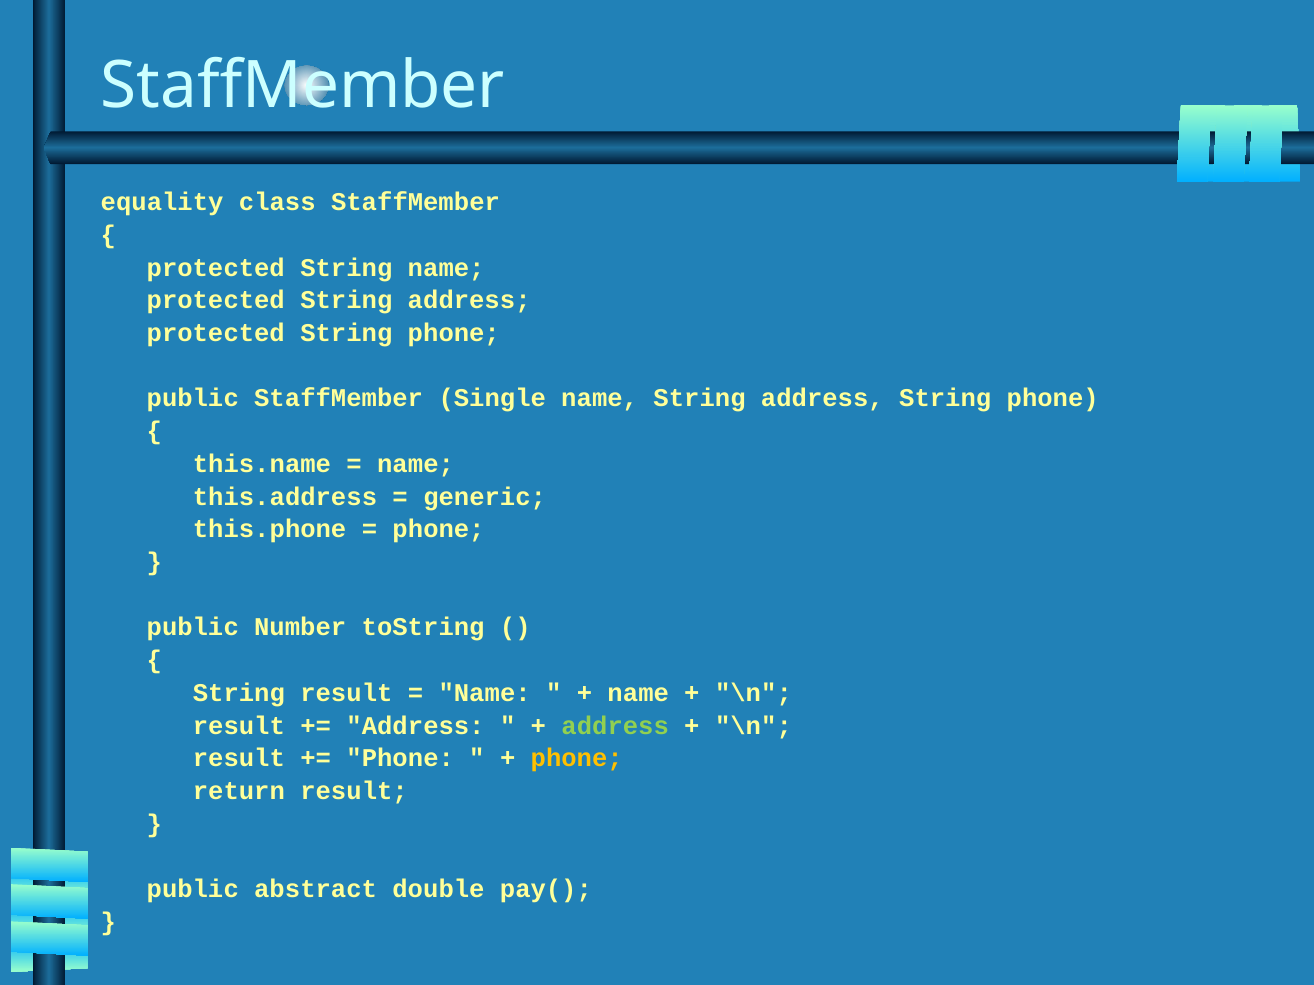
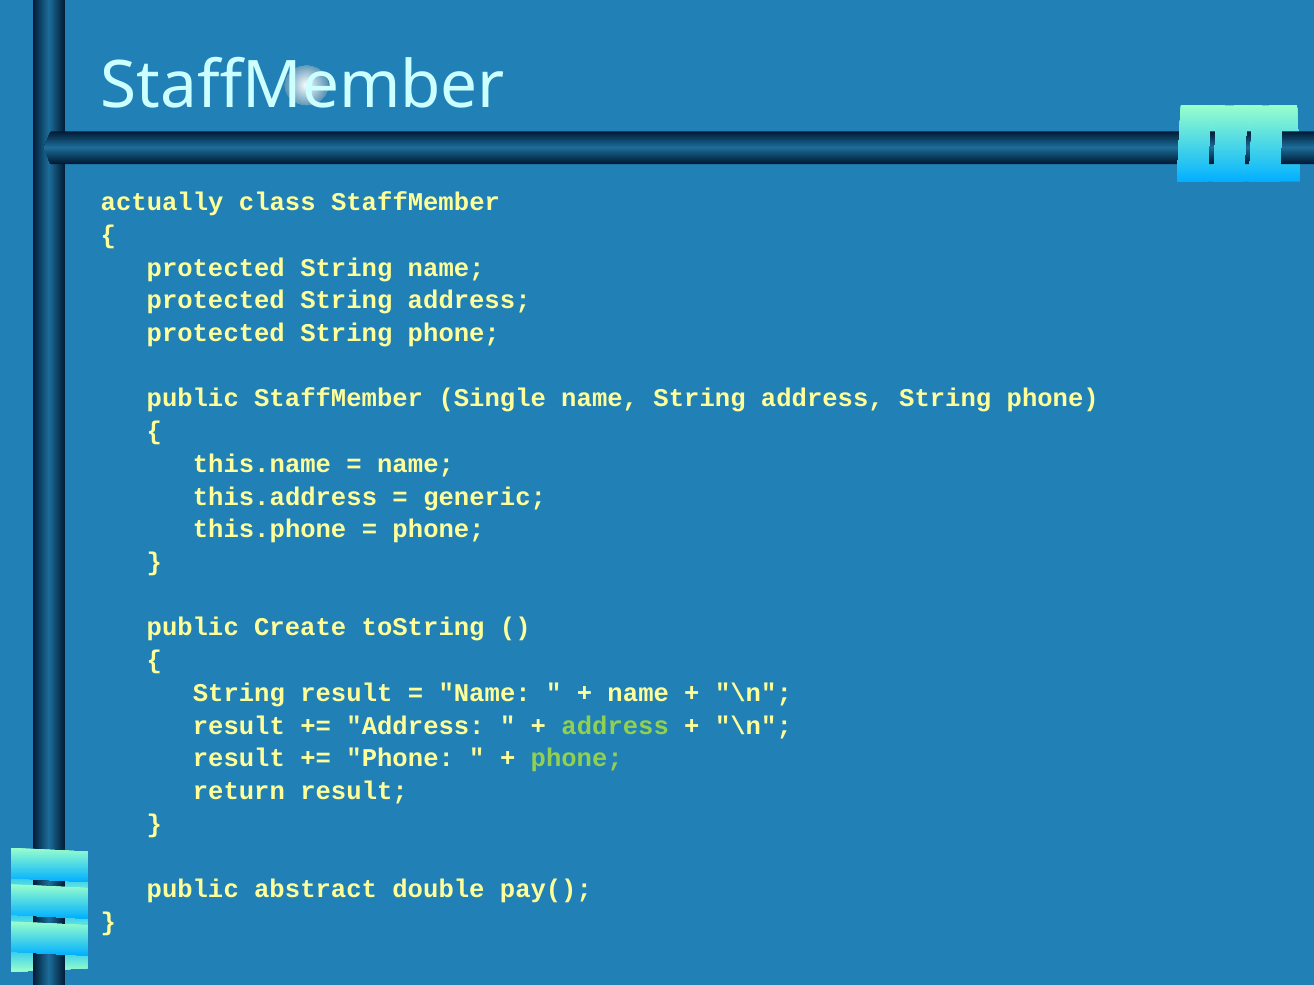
equality: equality -> actually (162, 202)
Number: Number -> Create (300, 628)
phone colour: yellow -> light green (577, 759)
